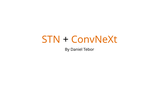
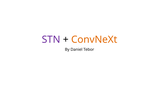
STN colour: orange -> purple (51, 40)
